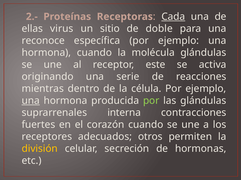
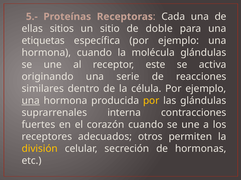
2.-: 2.- -> 5.- (32, 17)
Cada underline: present -> none (173, 17)
virus: virus -> sitios (62, 29)
reconoce: reconoce -> etiquetas (43, 41)
mientras: mientras -> similares (43, 89)
por colour: light green -> yellow (151, 101)
